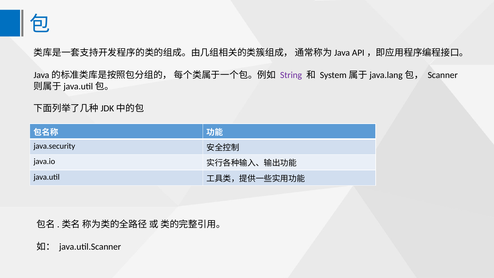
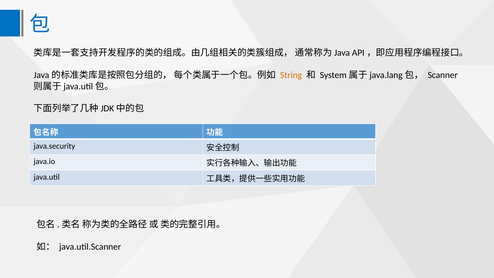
String colour: purple -> orange (291, 75)
